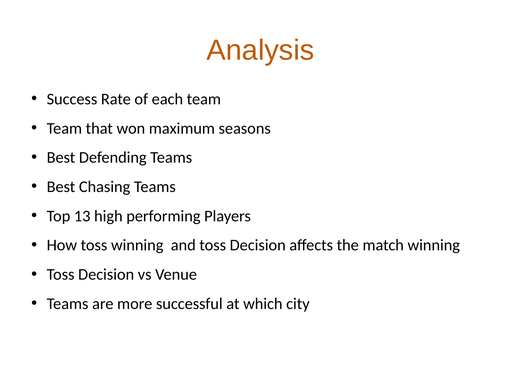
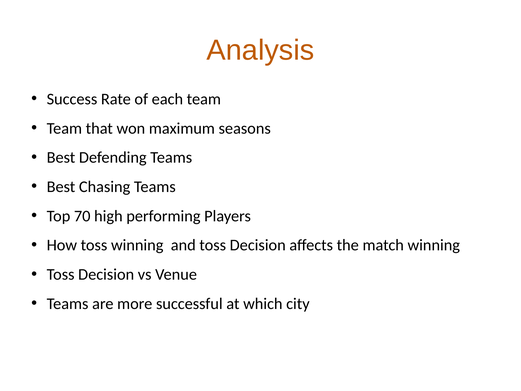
13: 13 -> 70 (82, 216)
